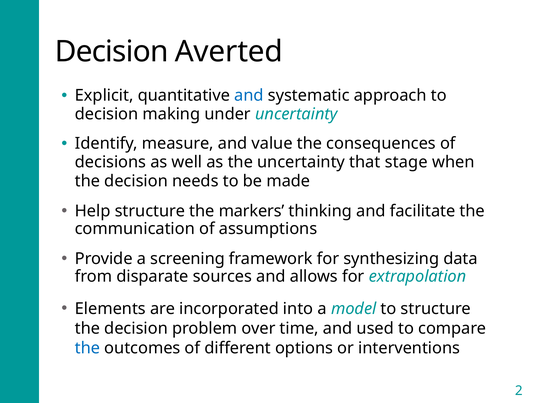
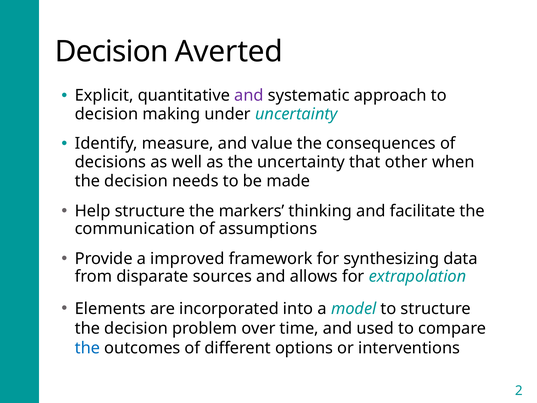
and colour: blue -> purple (249, 95)
stage: stage -> other (406, 162)
screening: screening -> improved (187, 259)
